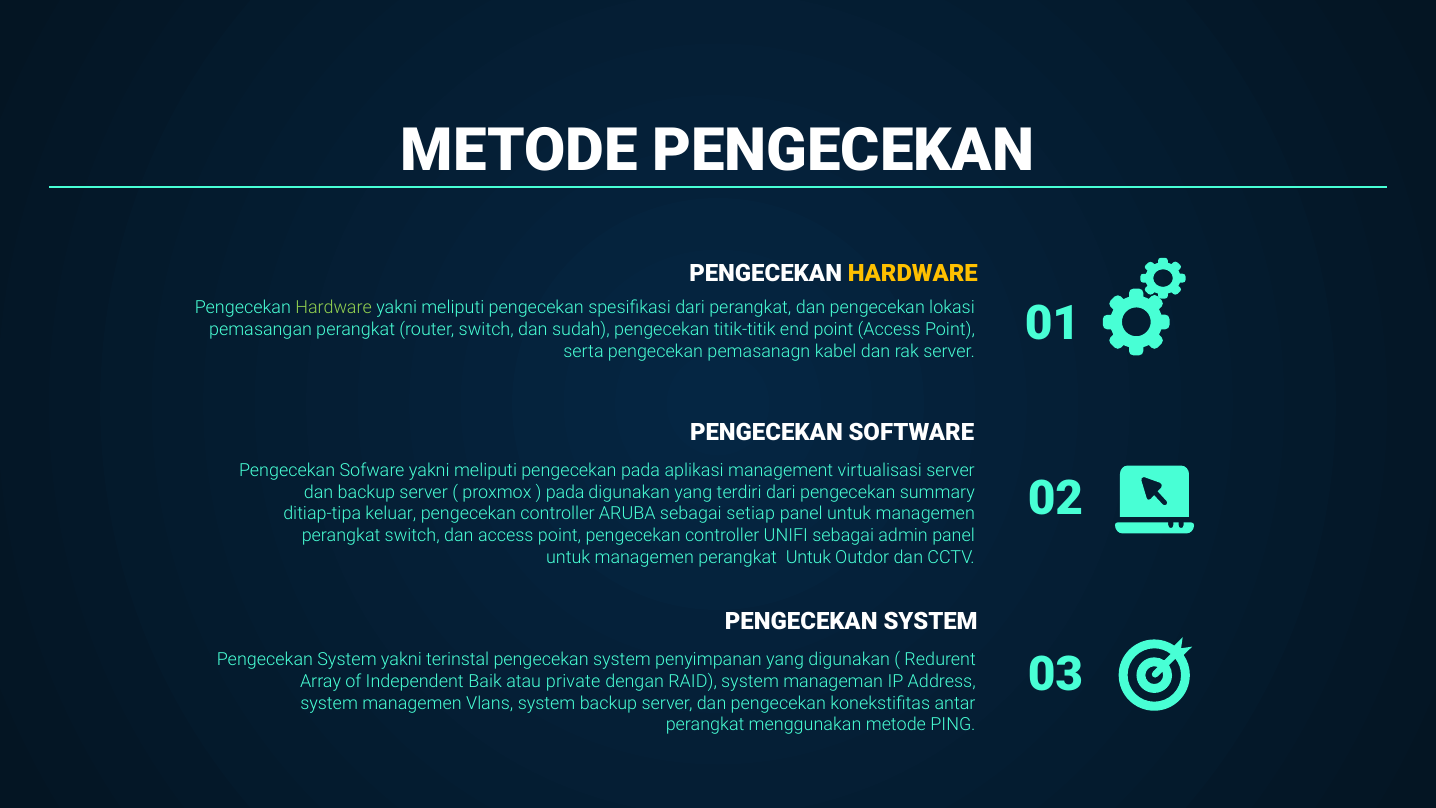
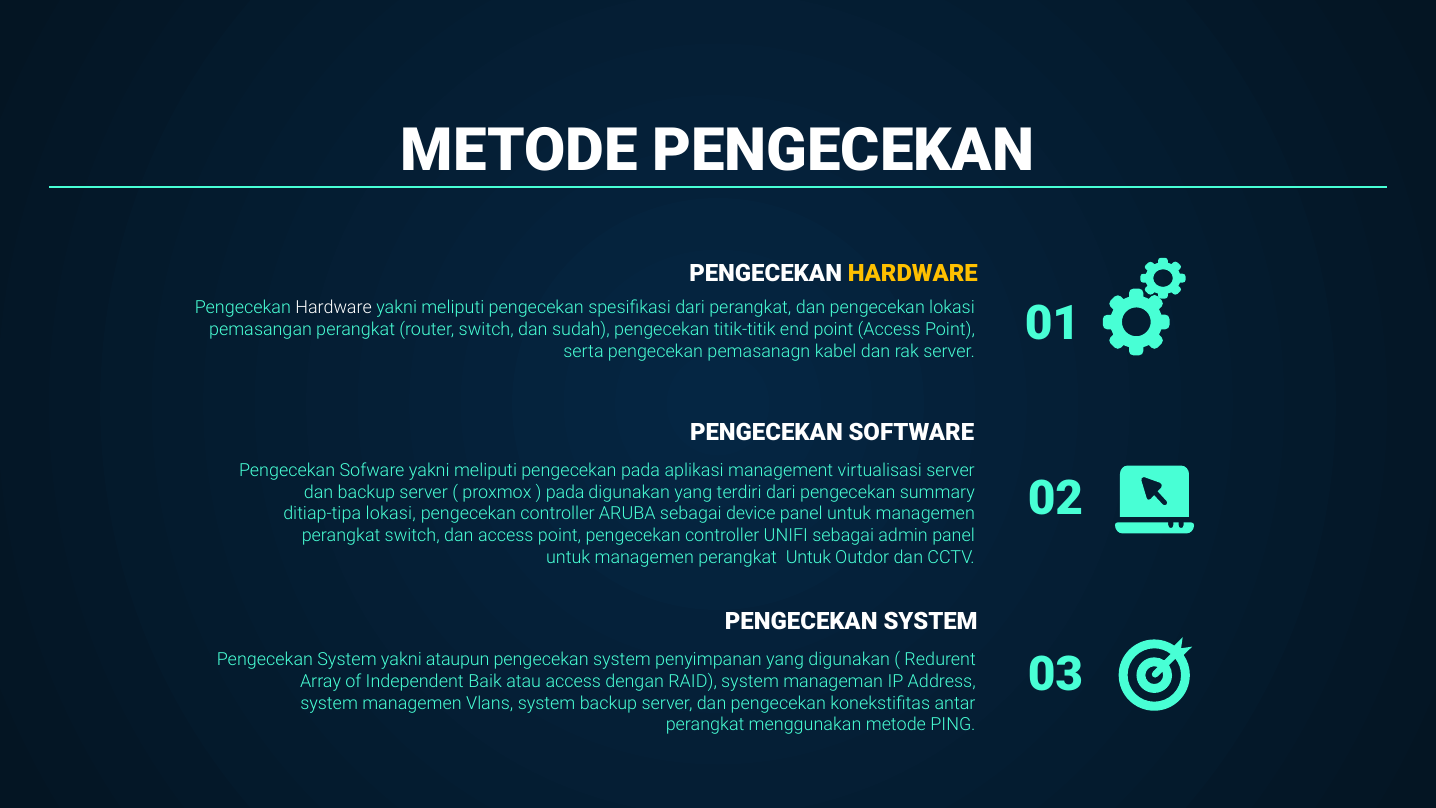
Hardware colour: light green -> white (334, 308)
ditiap-tipa keluar: keluar -> lokasi (391, 514)
setiap: setiap -> device (751, 514)
terinstal: terinstal -> ataupun (458, 660)
atau private: private -> access (573, 681)
